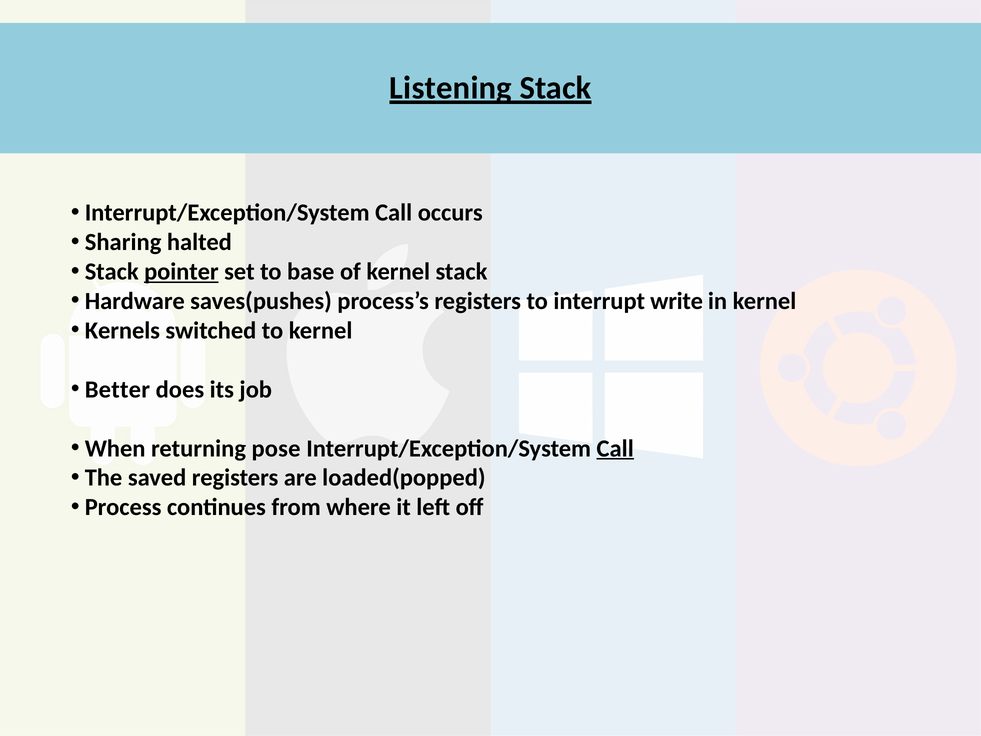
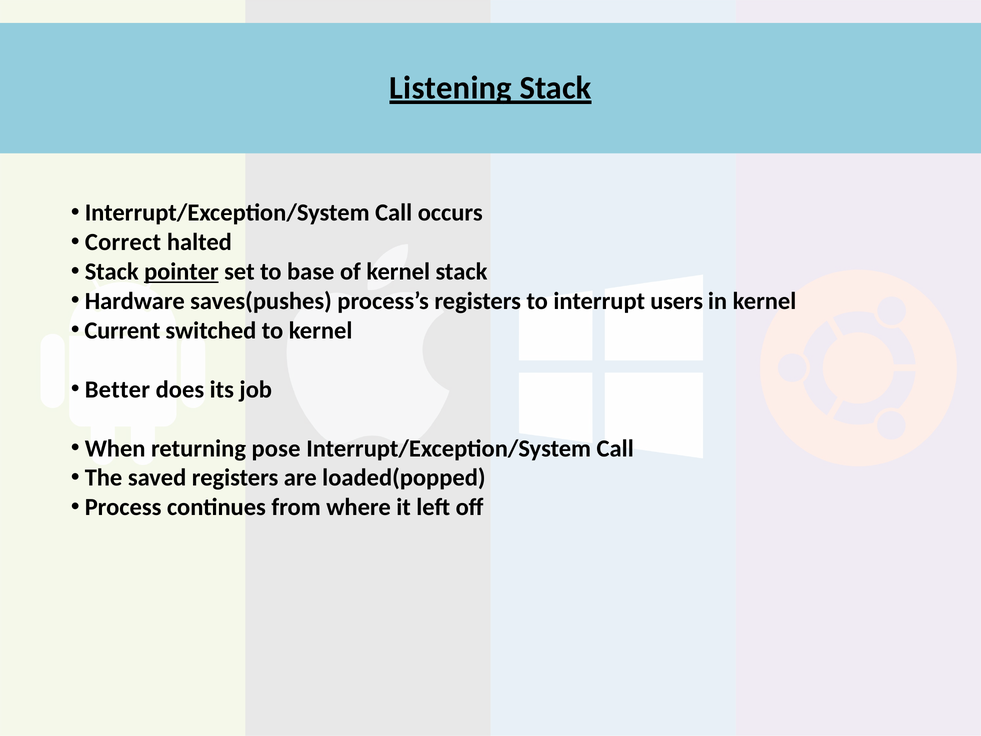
Sharing: Sharing -> Correct (123, 242)
write: write -> users (677, 301)
Kernels: Kernels -> Current (122, 331)
Call underline: present -> none (615, 448)
